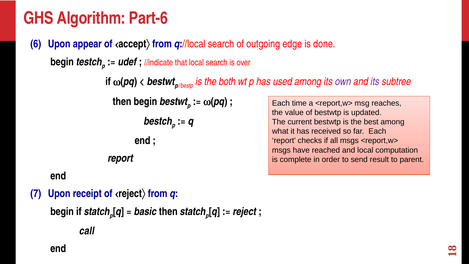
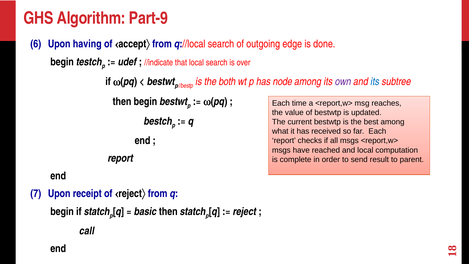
Part-6: Part-6 -> Part-9 (148, 18)
appear: appear -> having (87, 44)
used: used -> node (283, 82)
its colour: purple -> blue (375, 82)
